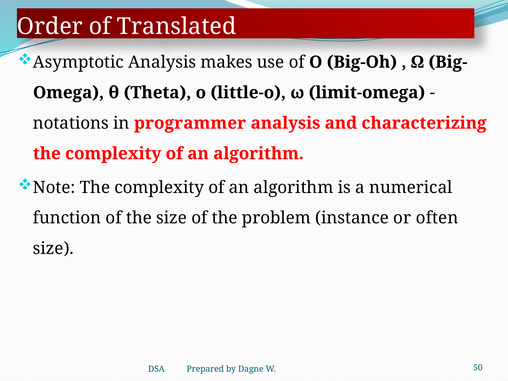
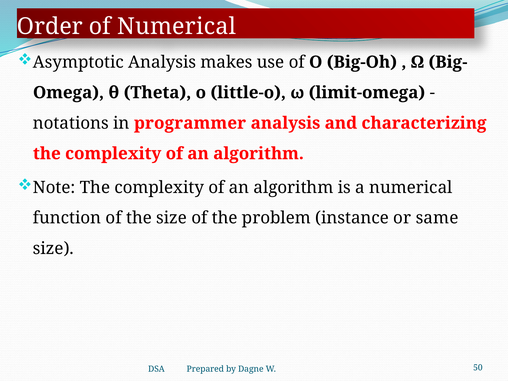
of Translated: Translated -> Numerical (177, 27)
often: often -> same (437, 218)
